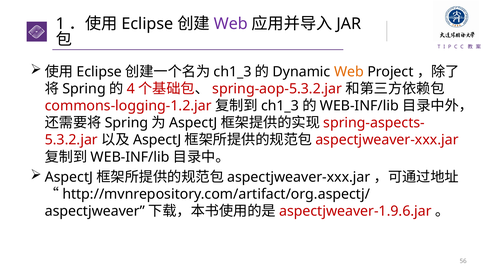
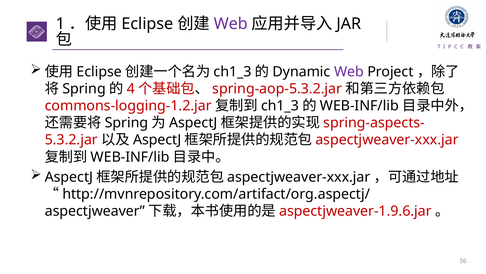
Web colour: orange -> purple (349, 72)
